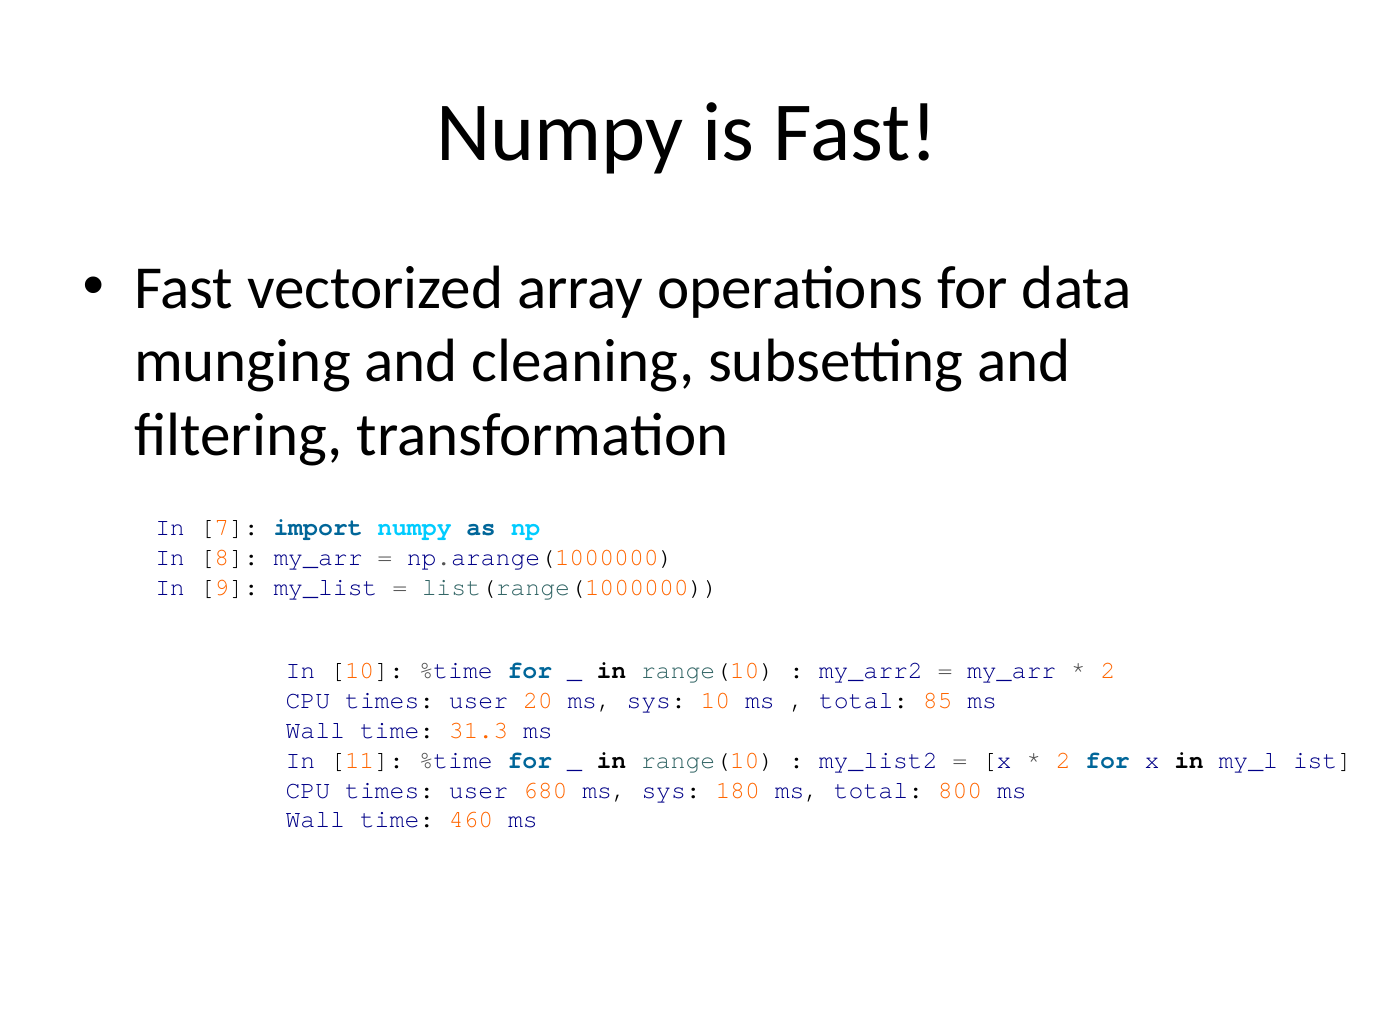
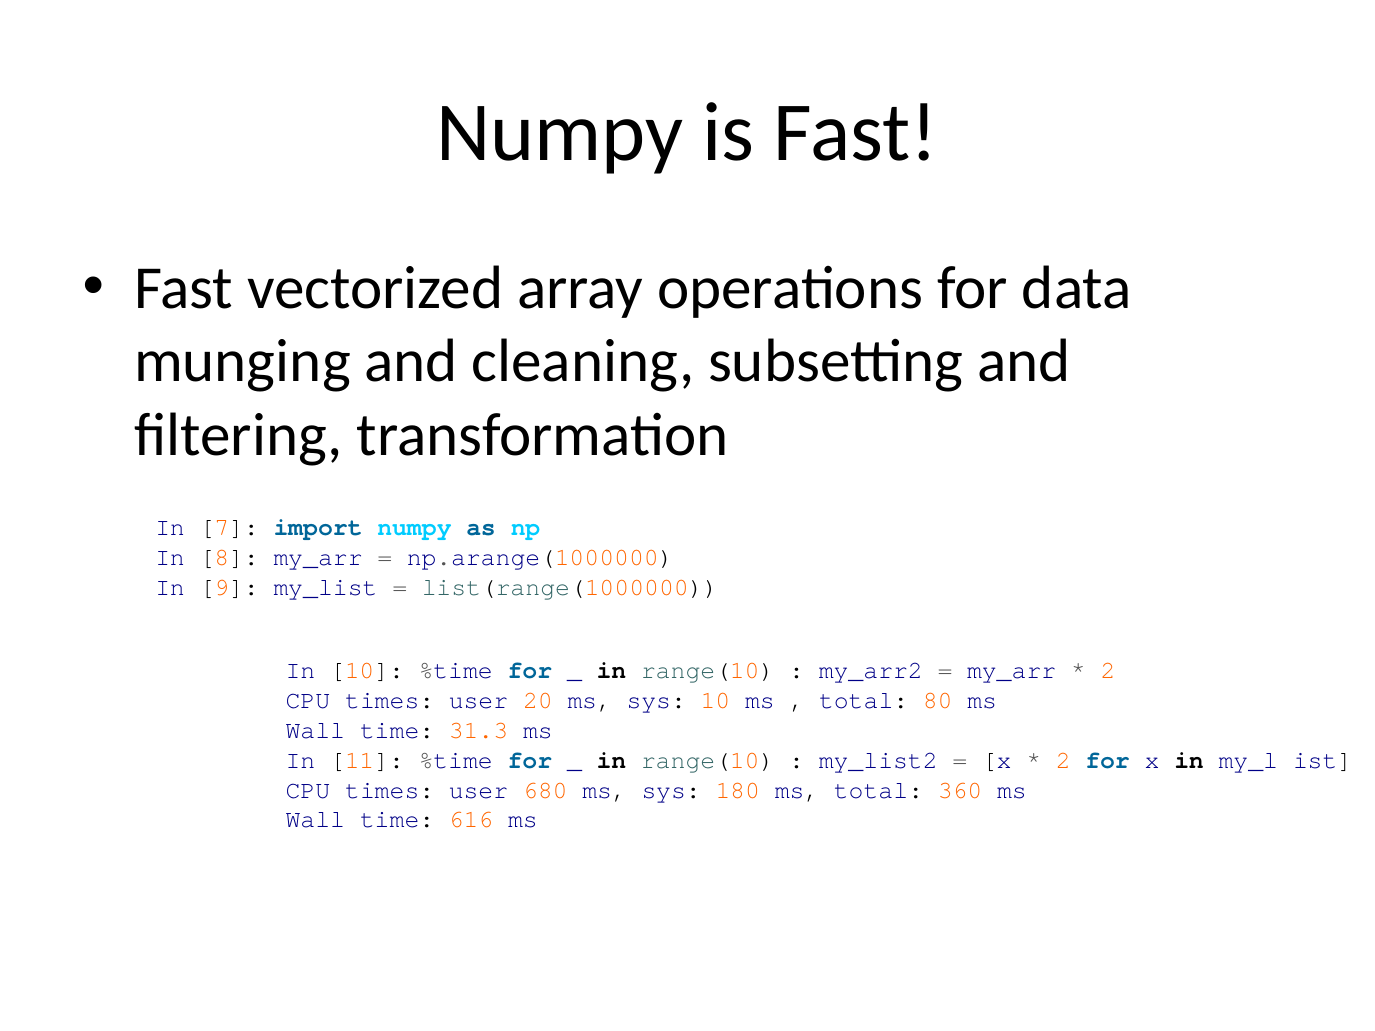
85: 85 -> 80 (938, 701)
800: 800 -> 360 (960, 790)
460: 460 -> 616 (471, 820)
